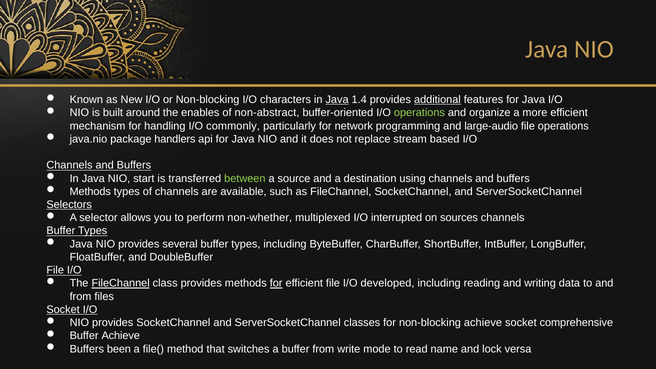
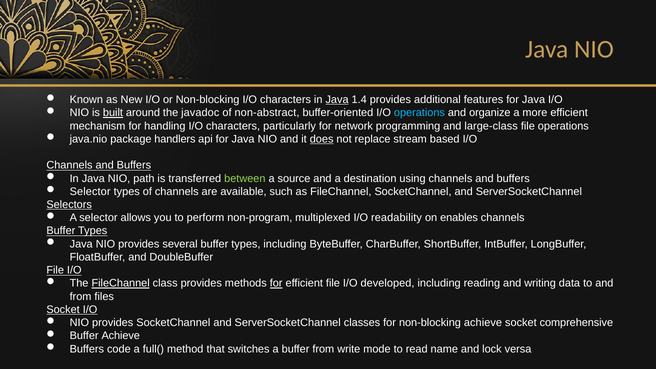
additional underline: present -> none (437, 100)
built underline: none -> present (113, 113)
enables: enables -> javadoc (200, 113)
operations colour: light green -> light blue (419, 113)
handling I/O commonly: commonly -> characters (233, 126)
large-audio: large-audio -> large-class (491, 126)
does underline: none -> present (322, 139)
start: start -> path (144, 178)
Methods: Methods -> Selector (90, 192)
non-whether: non-whether -> non-program (260, 218)
interrupted: interrupted -> readability (397, 218)
sources: sources -> enables (459, 218)
been: been -> code (119, 349)
file(: file( -> full( (153, 349)
